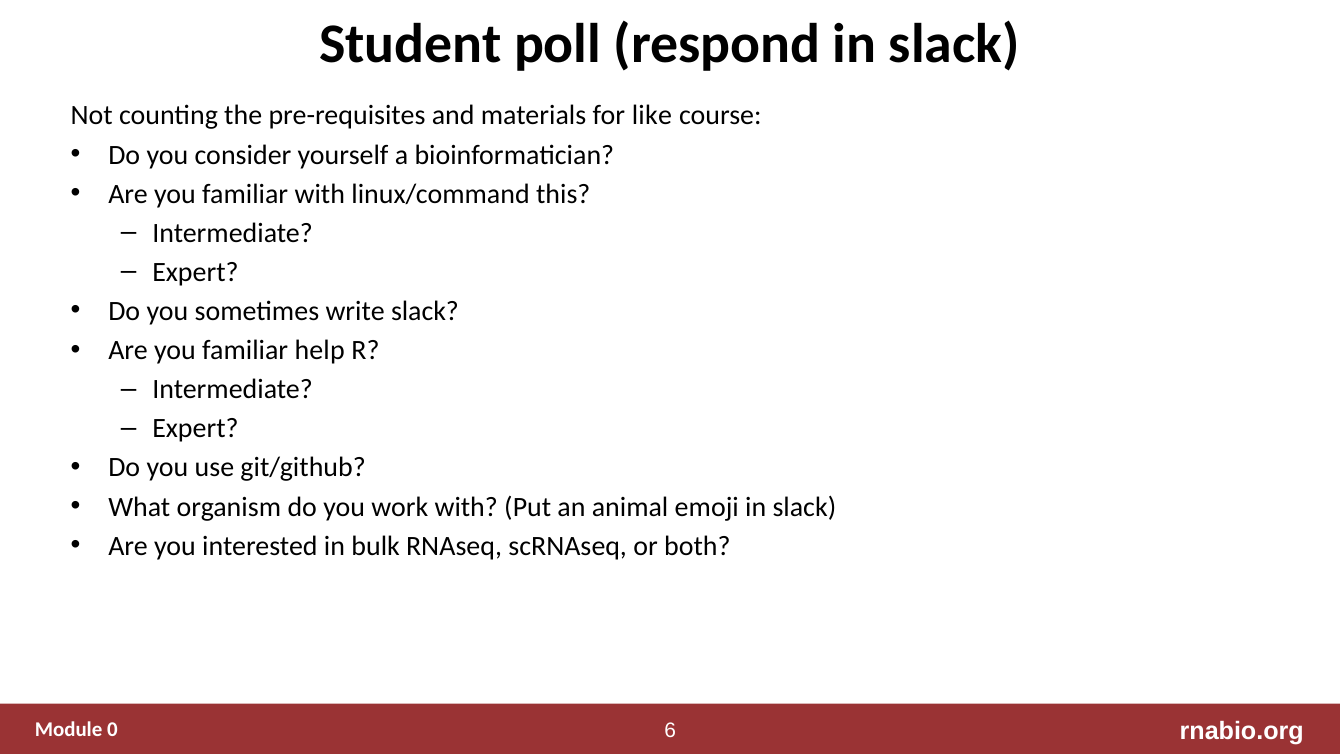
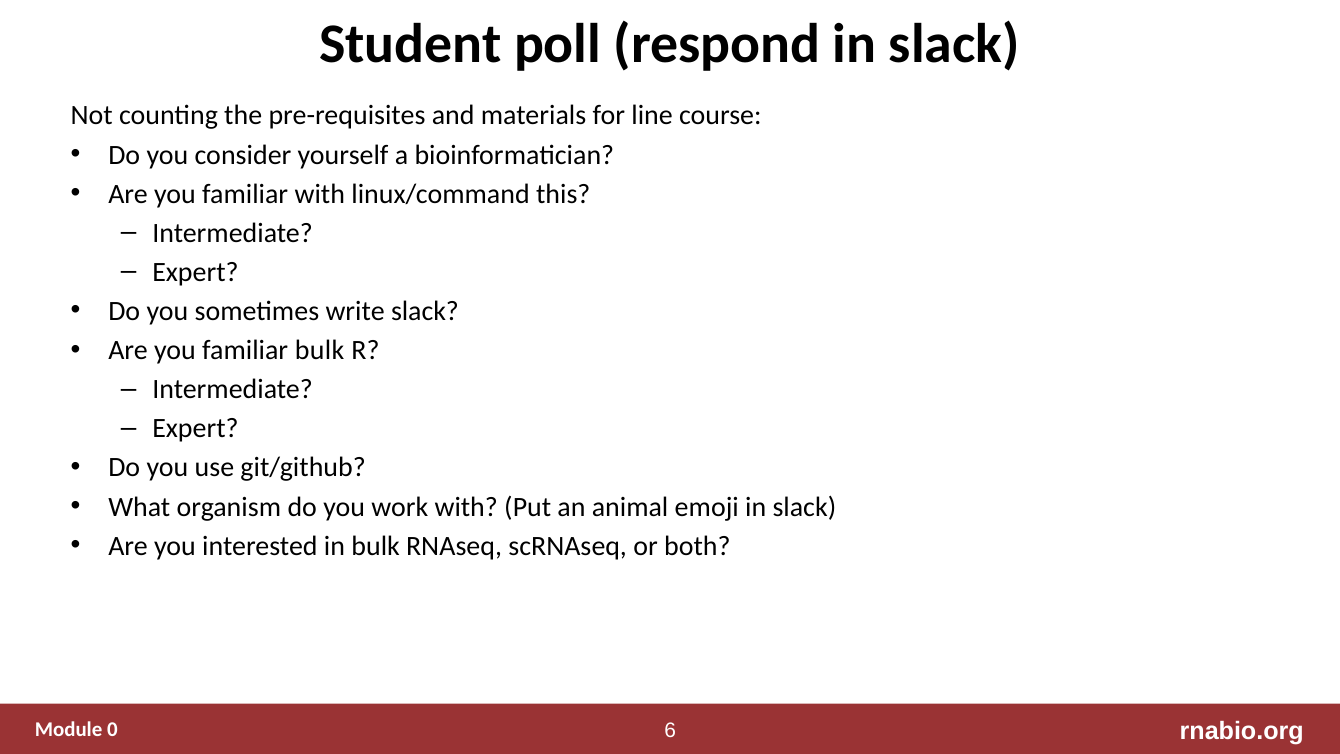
like: like -> line (652, 116)
familiar help: help -> bulk (320, 350)
